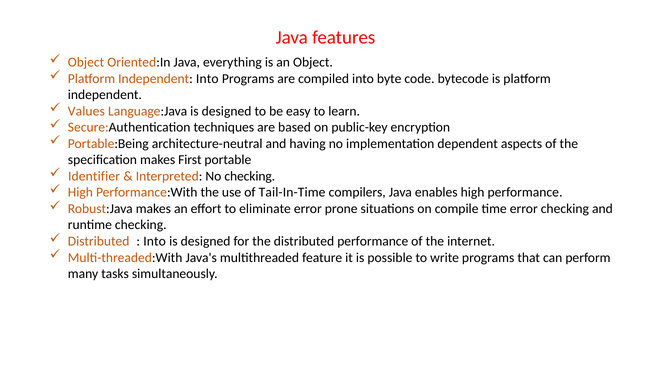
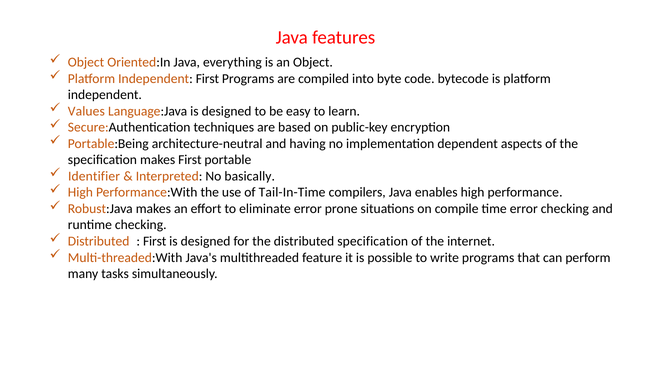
Independent Into: Into -> First (207, 79)
No checking: checking -> basically (250, 176)
Into: Into -> First (155, 241)
distributed performance: performance -> specification (373, 241)
